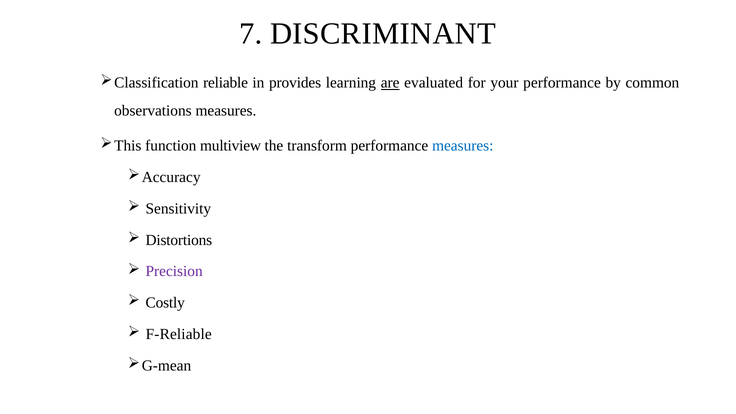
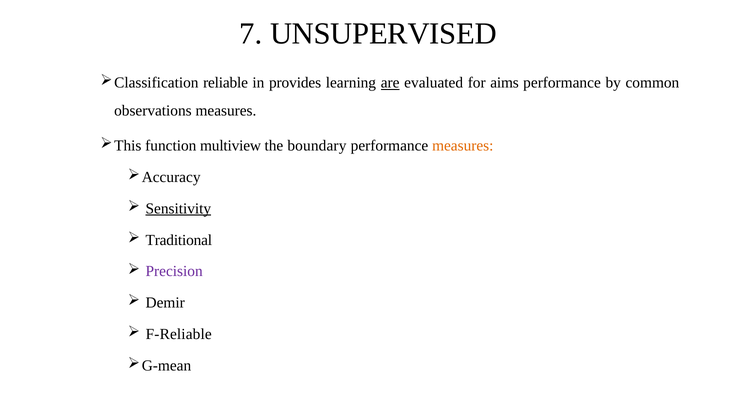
DISCRIMINANT: DISCRIMINANT -> UNSUPERVISED (383, 34)
your: your -> aims (505, 83)
transform: transform -> boundary (317, 146)
measures colour: blue -> orange (463, 146)
Sensitivity underline: none -> present (178, 209)
Distortions: Distortions -> Traditional (179, 240)
Costly: Costly -> Demir (165, 303)
